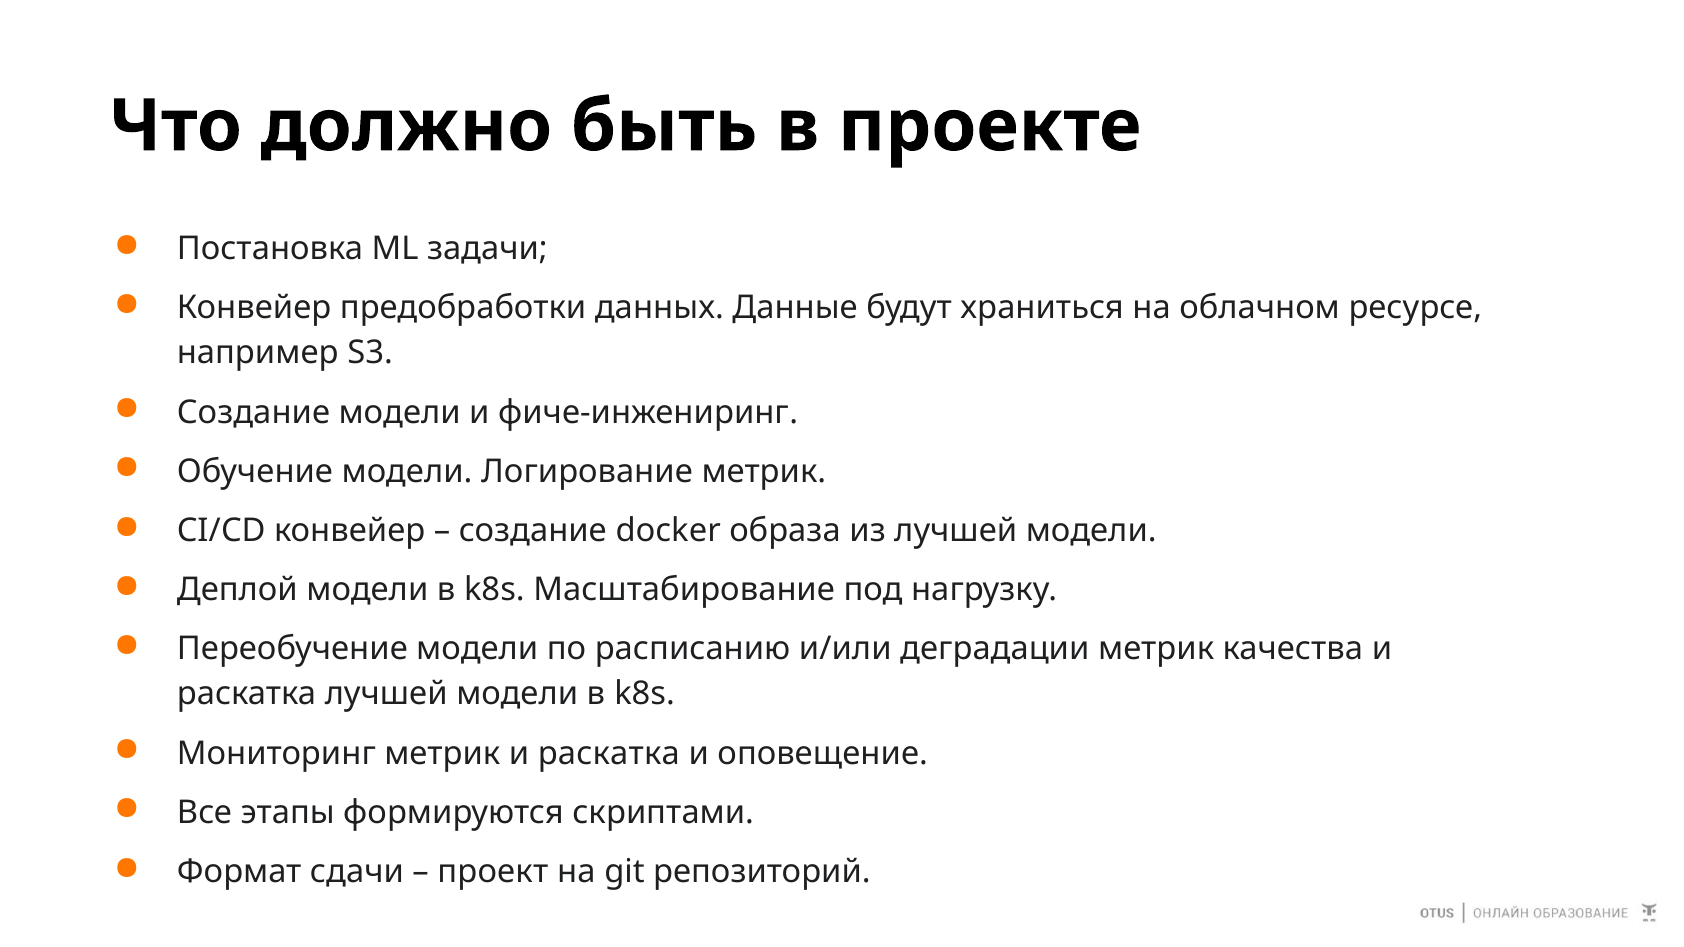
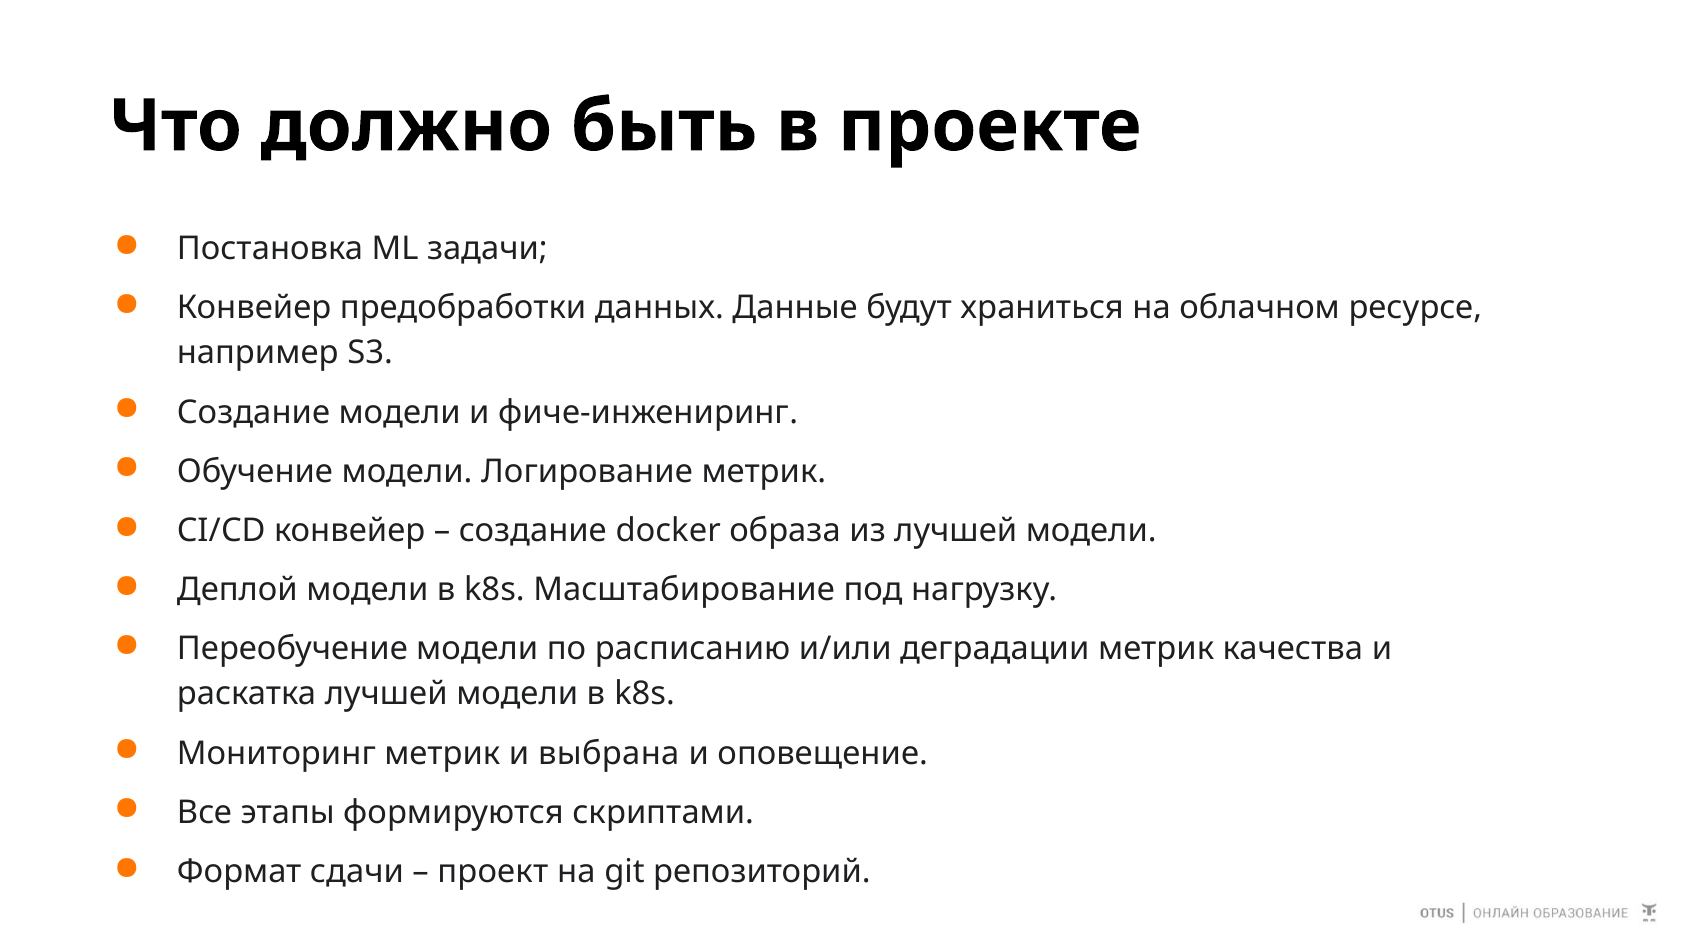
метрик и раскатка: раскатка -> выбрана (609, 754)
